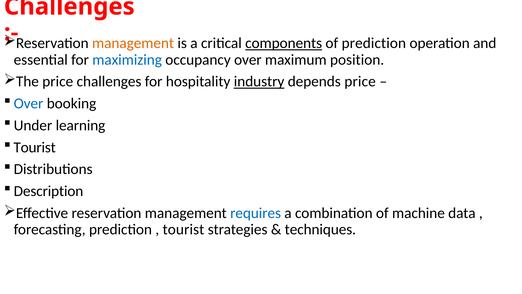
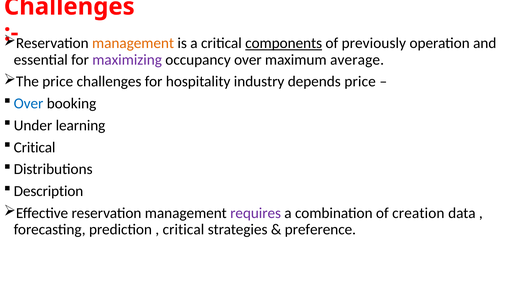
of prediction: prediction -> previously (374, 43)
maximizing colour: blue -> purple (127, 60)
position: position -> average (357, 60)
industry underline: present -> none (259, 81)
Tourist: Tourist -> Critical (35, 147)
requires colour: blue -> purple (256, 213)
machine: machine -> creation (418, 213)
tourist: tourist -> critical (183, 229)
techniques: techniques -> preference (320, 229)
